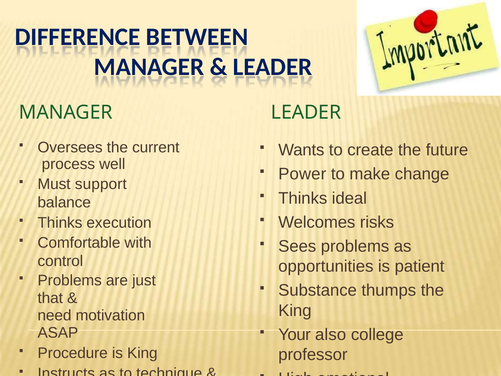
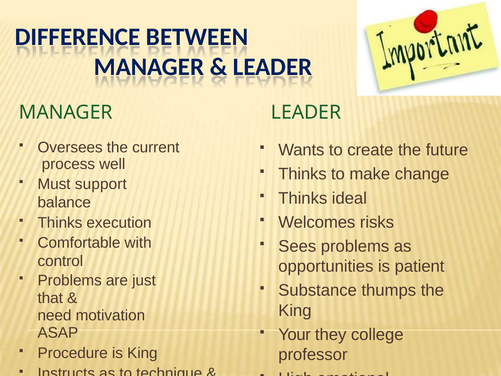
Power: Power -> Thinks (302, 174)
also: also -> they (331, 334)
